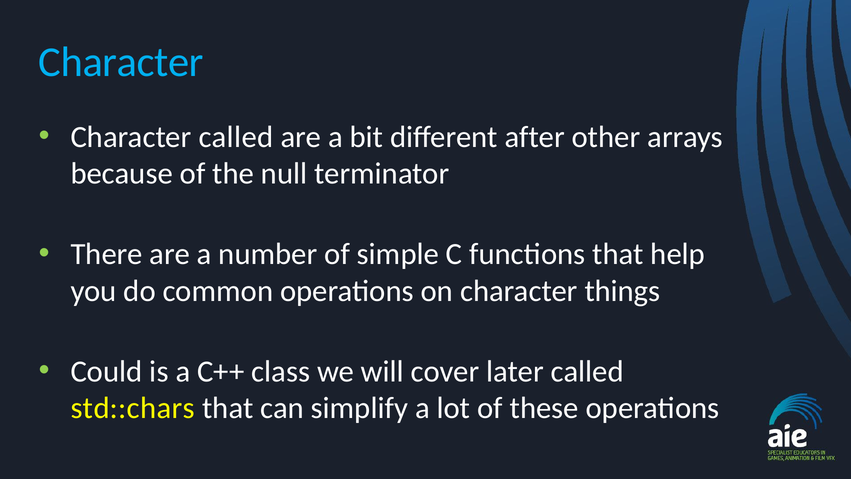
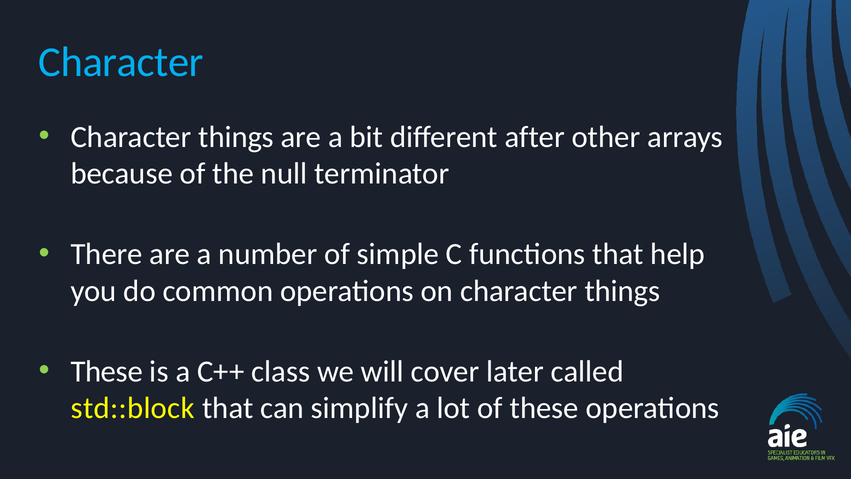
called: called -> things (236, 137)
Could: Could -> These (107, 371)
std::chars: std::chars -> std::block (133, 408)
